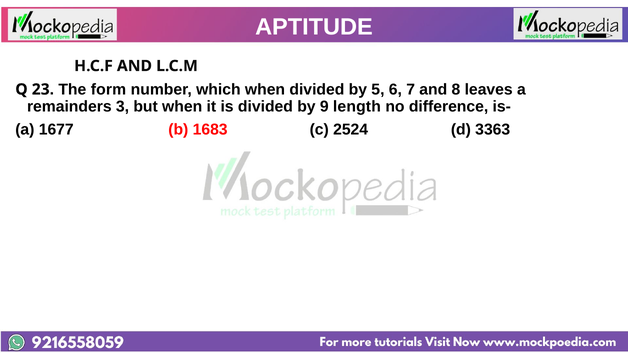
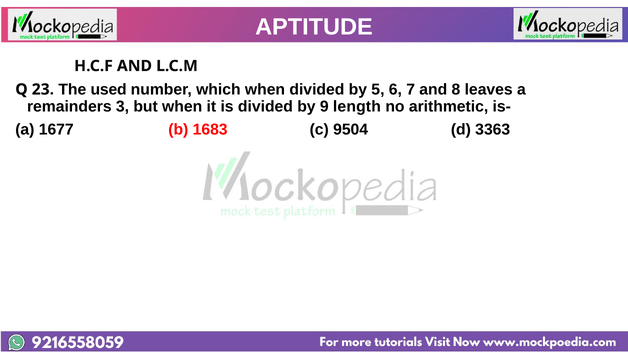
form: form -> used (109, 89)
difference: difference -> arithmetic (449, 106)
2524: 2524 -> 9504 (351, 130)
